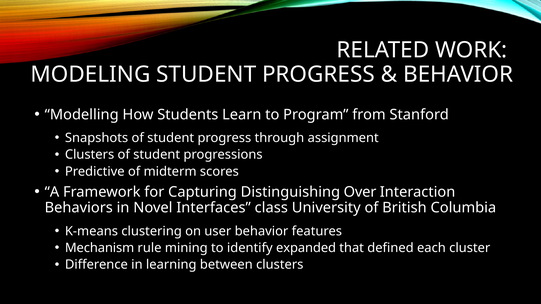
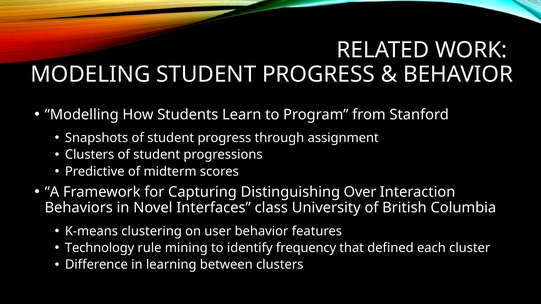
Mechanism: Mechanism -> Technology (100, 248)
expanded: expanded -> frequency (306, 248)
